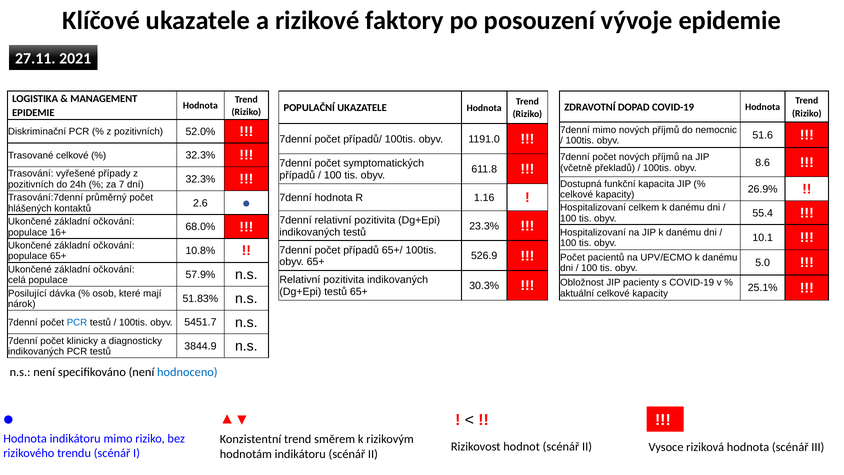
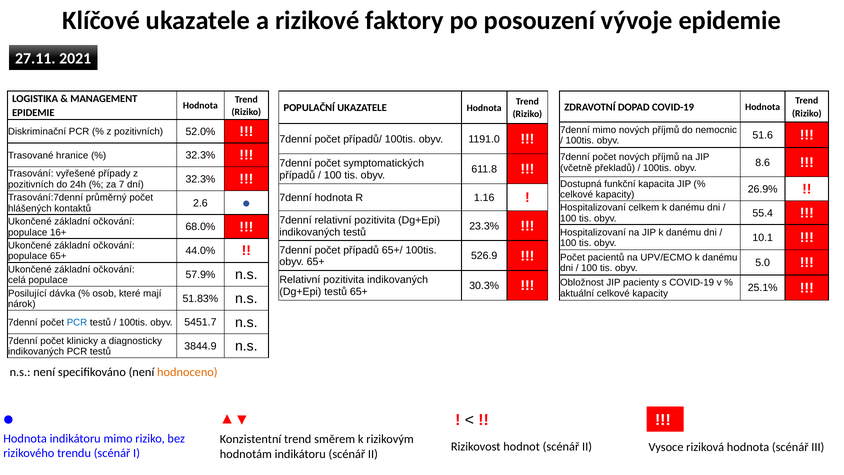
Trasované celkové: celkové -> hranice (72, 155)
10.8%: 10.8% -> 44.0% (200, 251)
hodnoceno colour: blue -> orange (187, 372)
